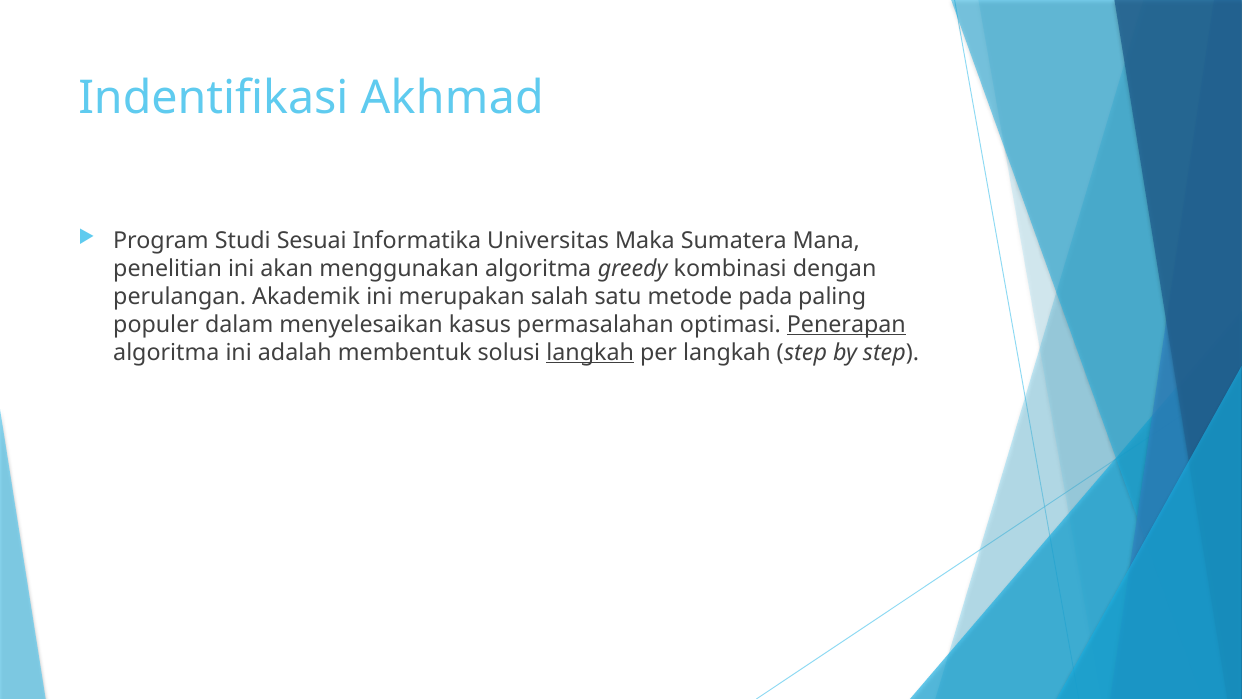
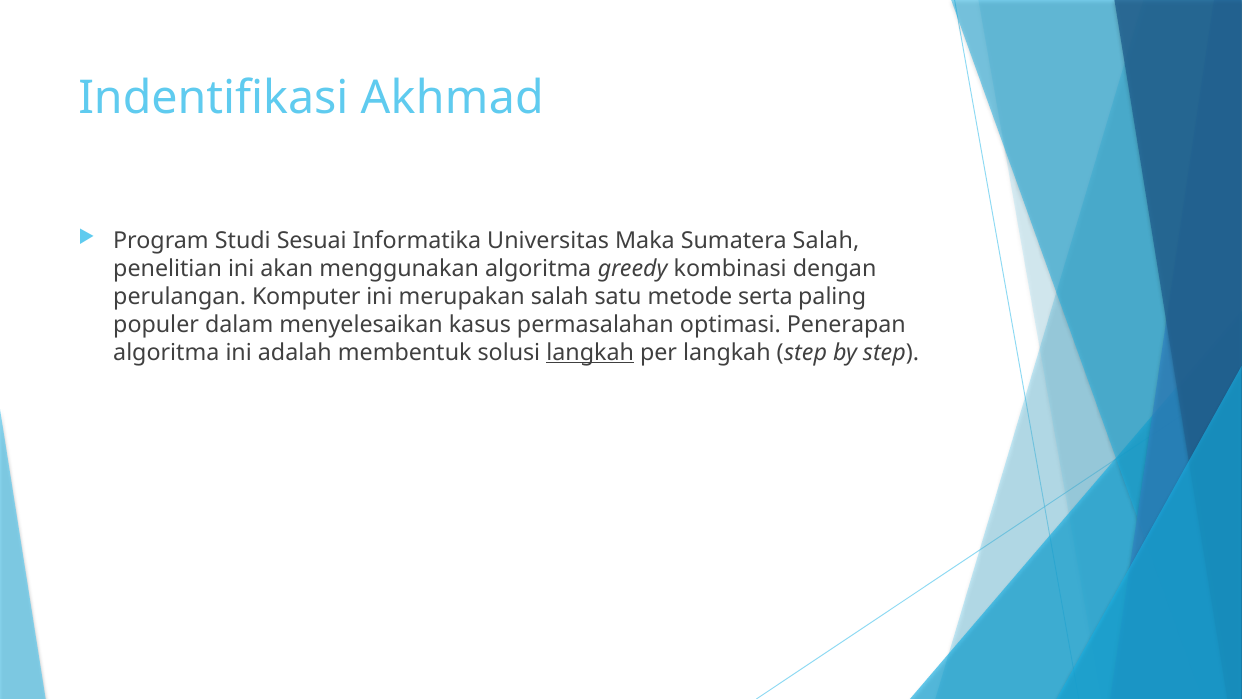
Sumatera Mana: Mana -> Salah (826, 240)
Akademik: Akademik -> Komputer (306, 296)
pada: pada -> serta (765, 296)
Penerapan underline: present -> none (846, 324)
